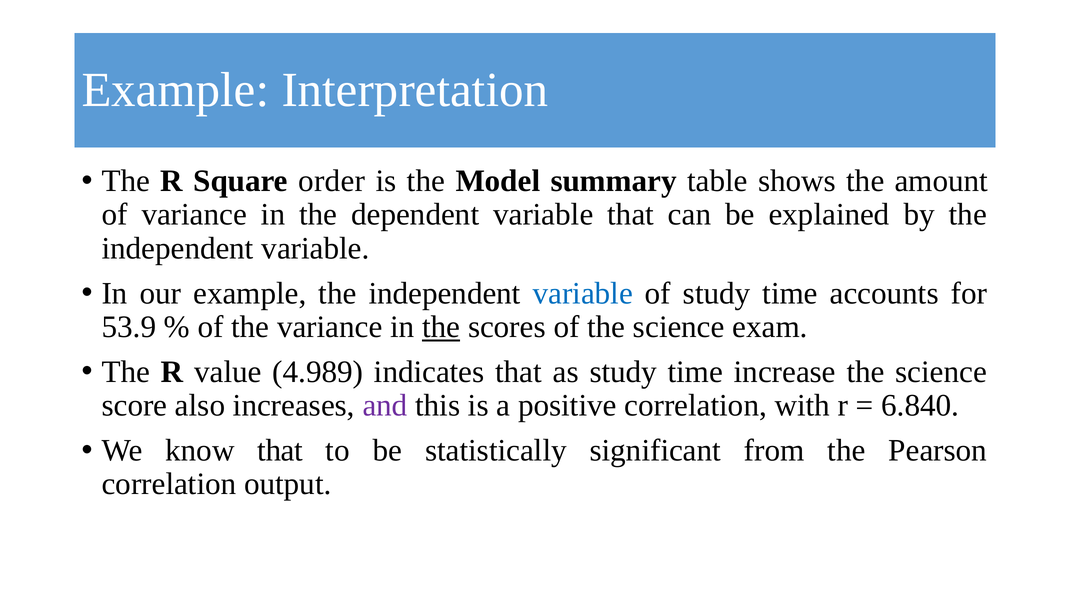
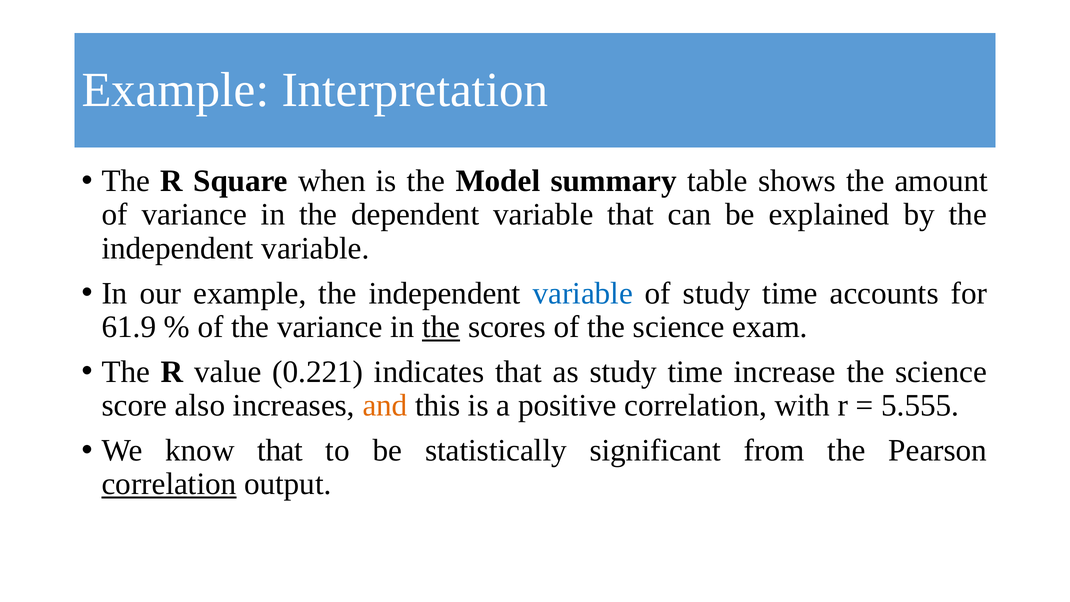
order: order -> when (332, 181)
53.9: 53.9 -> 61.9 (129, 327)
4.989: 4.989 -> 0.221 (318, 372)
and colour: purple -> orange (385, 405)
6.840: 6.840 -> 5.555 (920, 405)
correlation underline: none -> present (169, 484)
